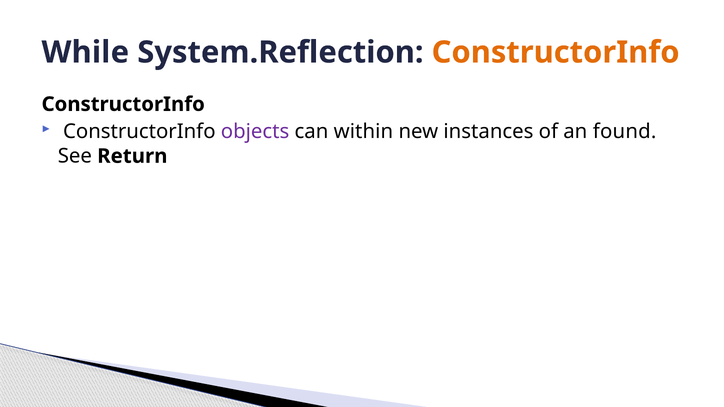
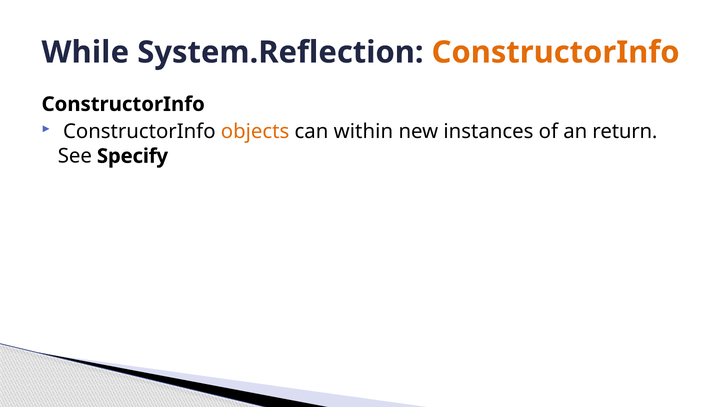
objects colour: purple -> orange (255, 132)
found: found -> return (625, 132)
Return: Return -> Specify (132, 156)
